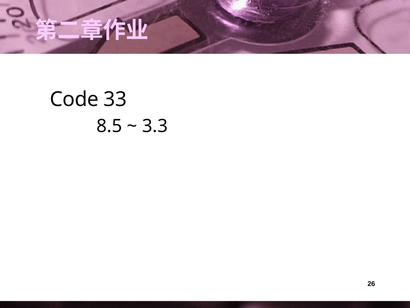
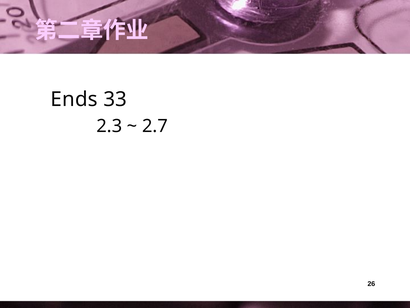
Code: Code -> Ends (74, 99)
8.5: 8.5 -> 2.3 (109, 126)
3.3: 3.3 -> 2.7 (155, 126)
